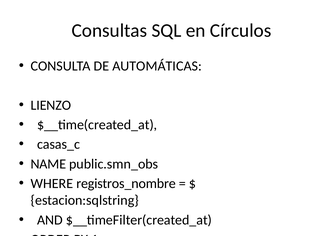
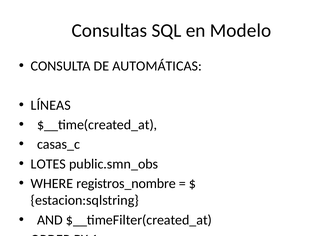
Círculos: Círculos -> Modelo (240, 30)
LIENZO: LIENZO -> LÍNEAS (51, 105)
NAME: NAME -> LOTES (48, 164)
